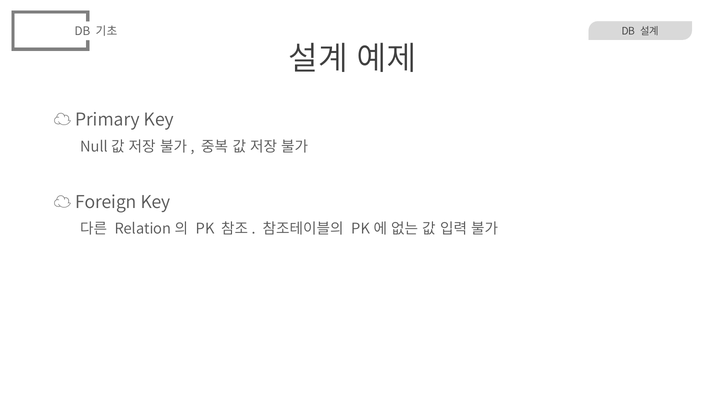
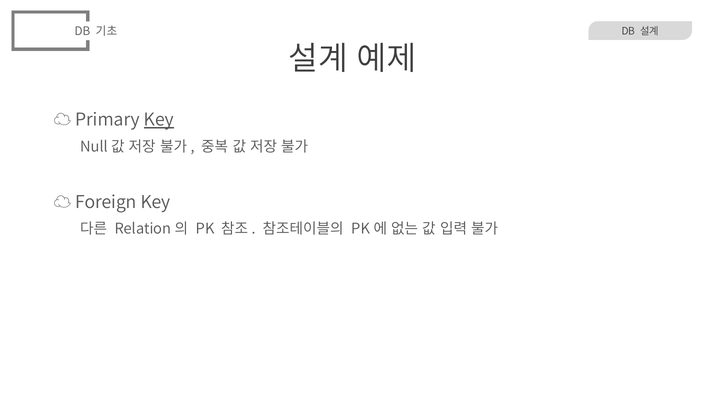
Key underline: none -> present (159, 120)
